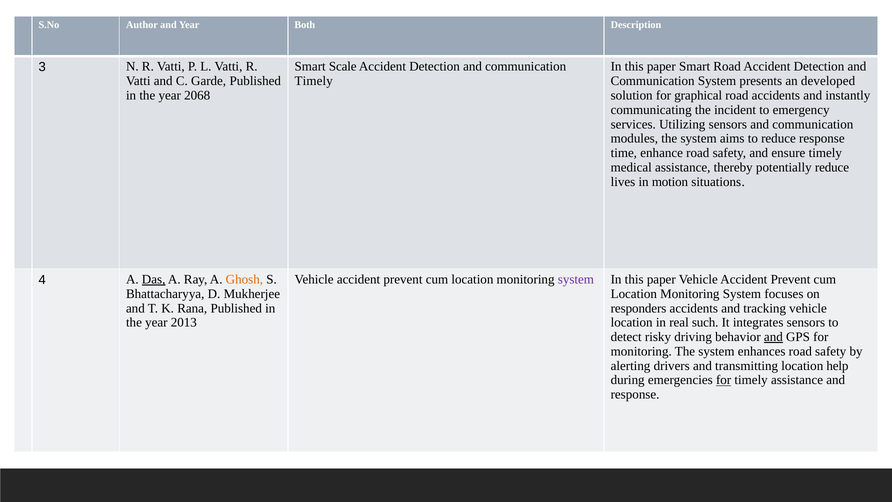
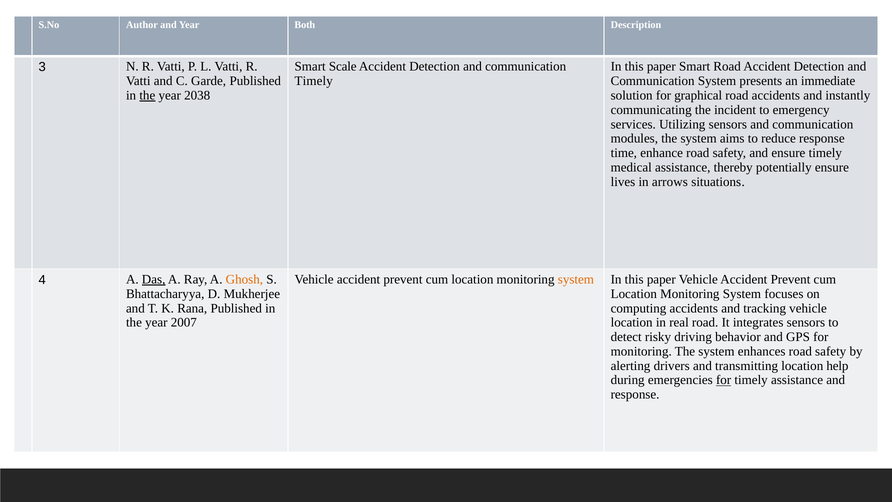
developed: developed -> immediate (828, 81)
the underline: none -> present (147, 95)
2068: 2068 -> 2038 (197, 95)
potentially reduce: reduce -> ensure (832, 167)
motion: motion -> arrows (670, 182)
system colour: purple -> orange (576, 279)
responders: responders -> computing (639, 308)
2013: 2013 -> 2007 (184, 322)
real such: such -> road (705, 322)
and underline: present -> none (773, 337)
